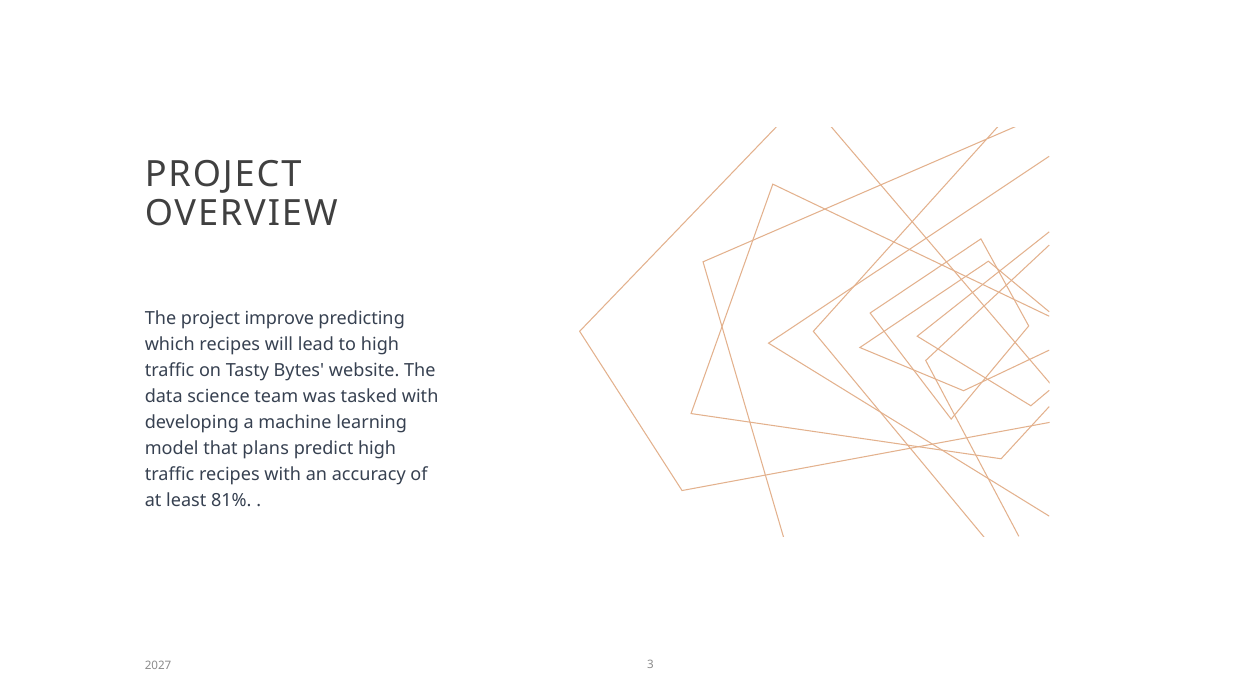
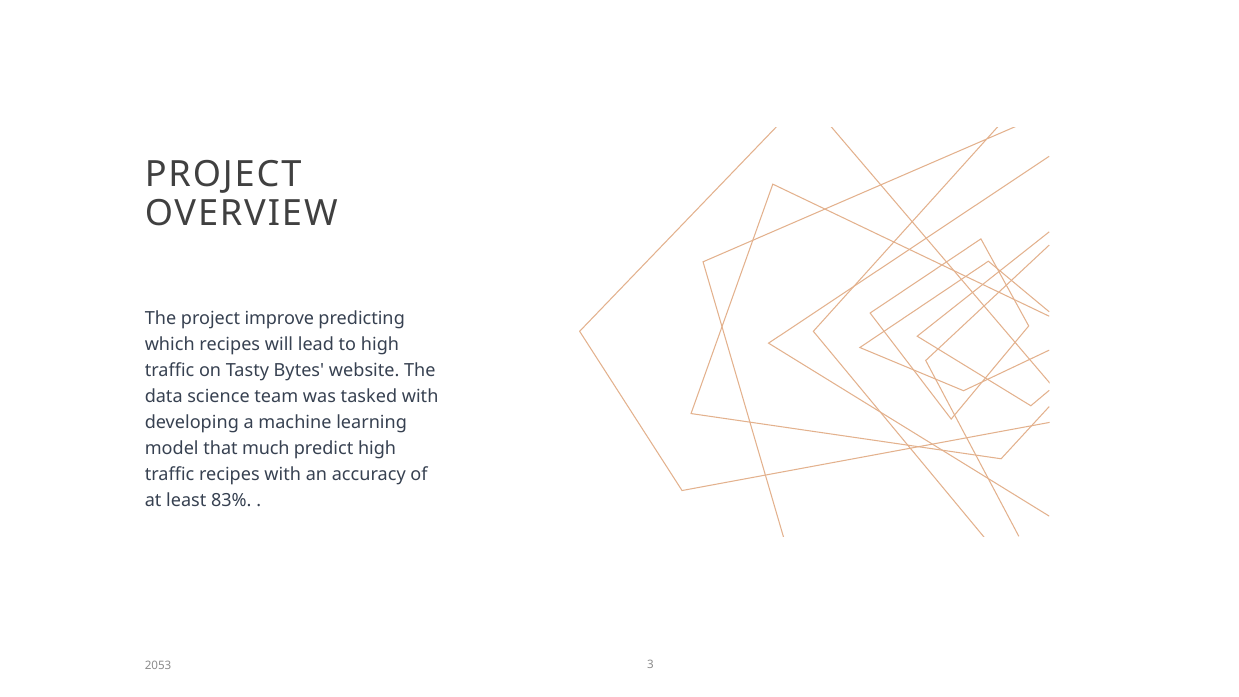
plans: plans -> much (266, 449)
81%: 81% -> 83% (231, 501)
2027: 2027 -> 2053 (158, 665)
